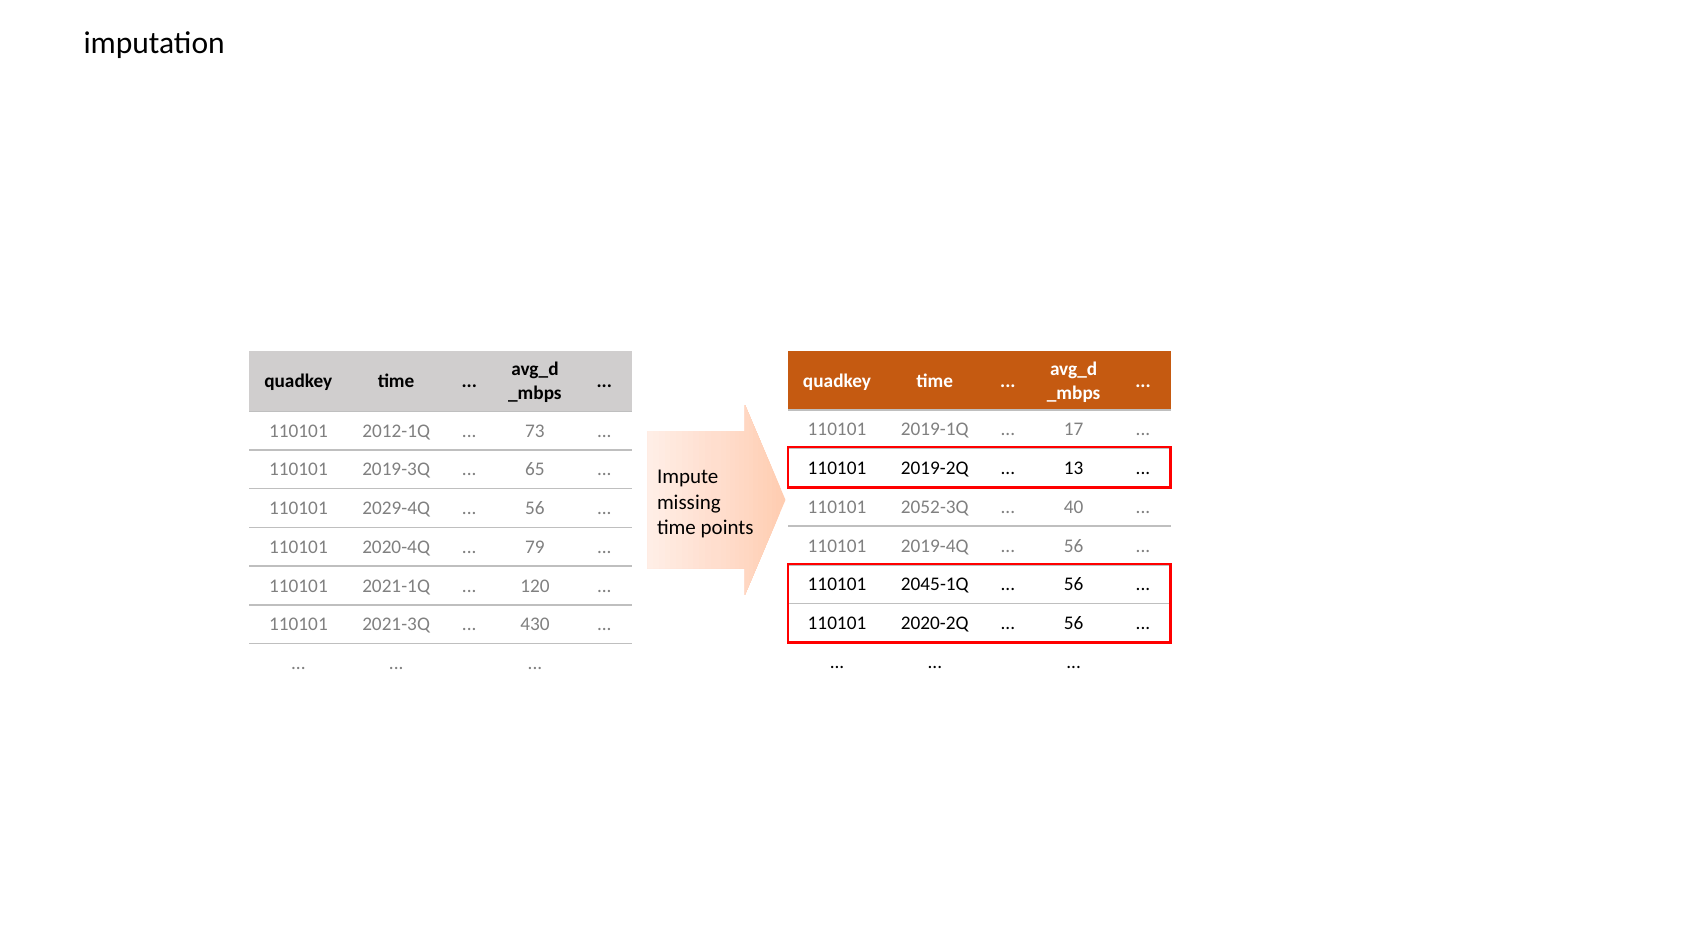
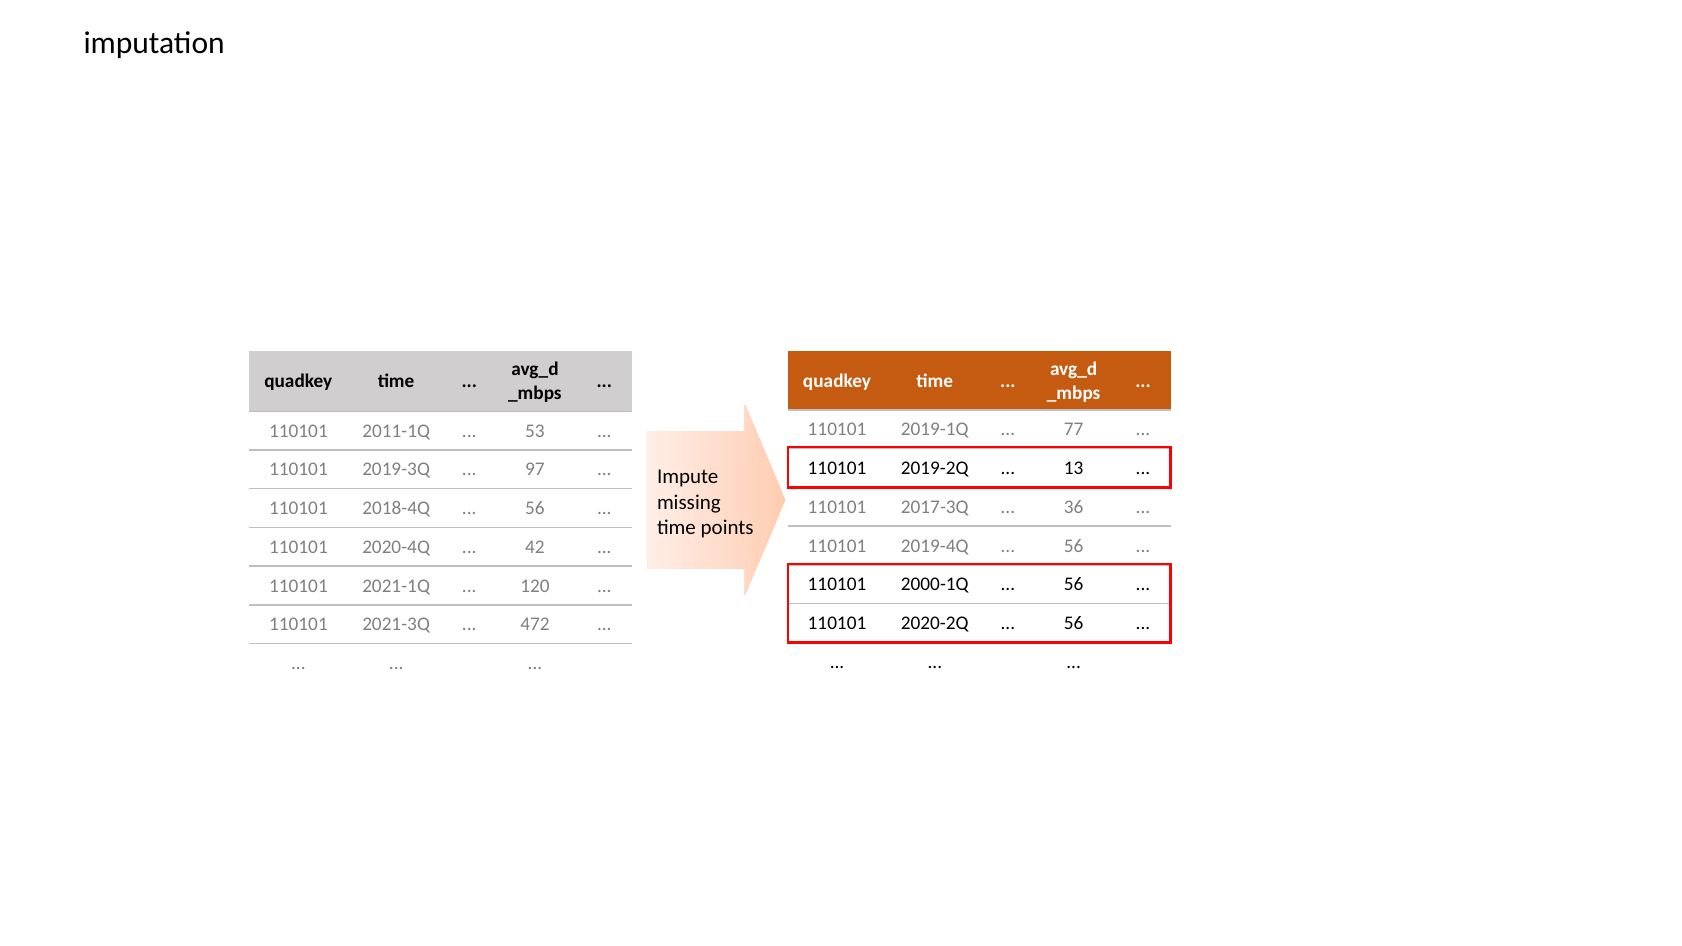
17: 17 -> 77 (1074, 430)
2012-1Q: 2012-1Q -> 2011-1Q (396, 431)
73: 73 -> 53 (535, 431)
65: 65 -> 97 (535, 470)
2052-3Q: 2052-3Q -> 2017-3Q (935, 507)
40: 40 -> 36 (1074, 507)
2029-4Q: 2029-4Q -> 2018-4Q (396, 508)
79: 79 -> 42 (535, 547)
2045-1Q: 2045-1Q -> 2000-1Q (935, 585)
430: 430 -> 472 (535, 625)
